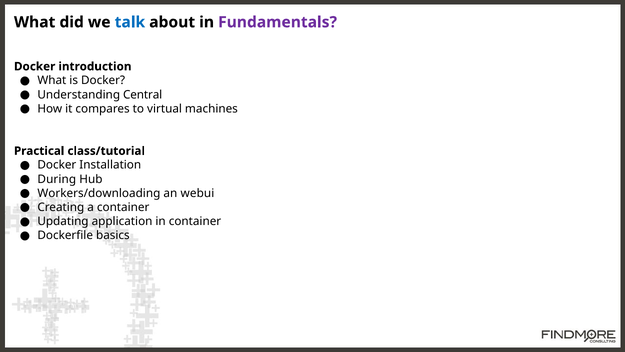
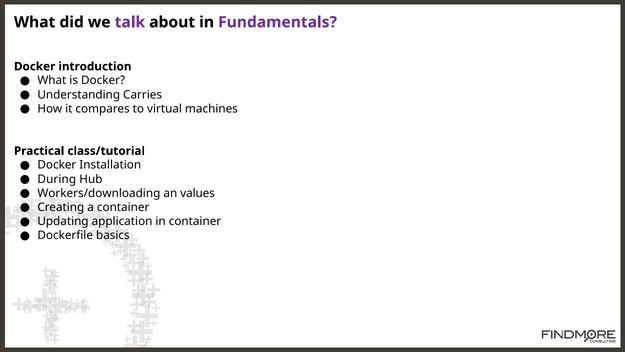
talk colour: blue -> purple (130, 22)
Central: Central -> Carries (143, 95)
webui: webui -> values (198, 193)
